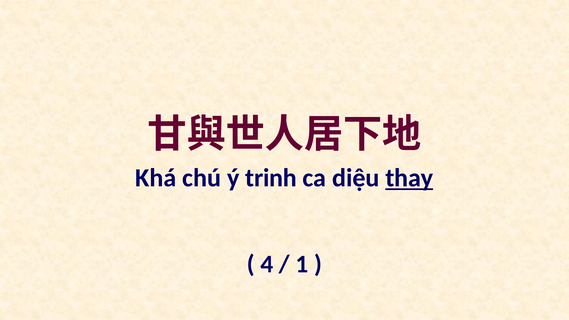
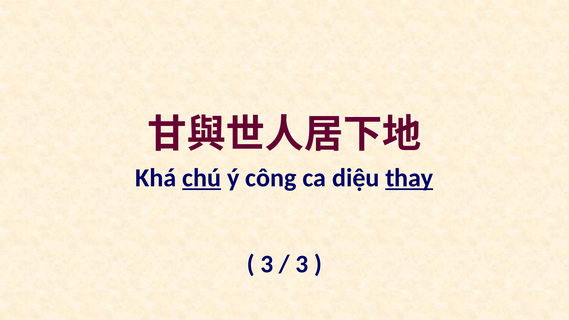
chú underline: none -> present (202, 178)
trinh: trinh -> công (271, 178)
4: 4 -> 3 (267, 264)
1: 1 -> 3 (302, 264)
